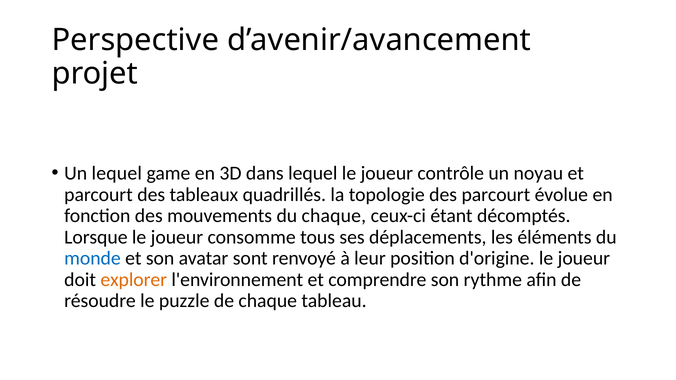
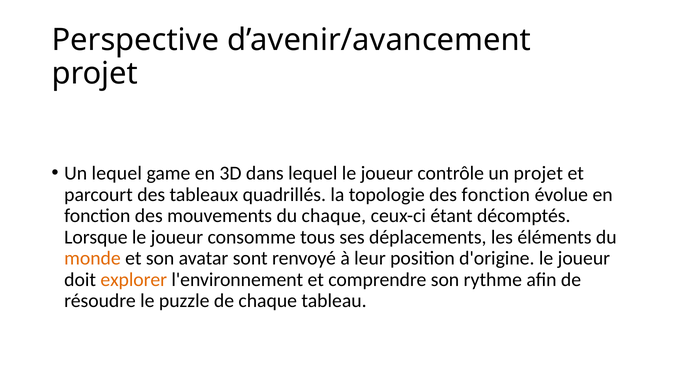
un noyau: noyau -> projet (538, 173)
des parcourt: parcourt -> fonction (496, 195)
monde colour: blue -> orange (92, 259)
